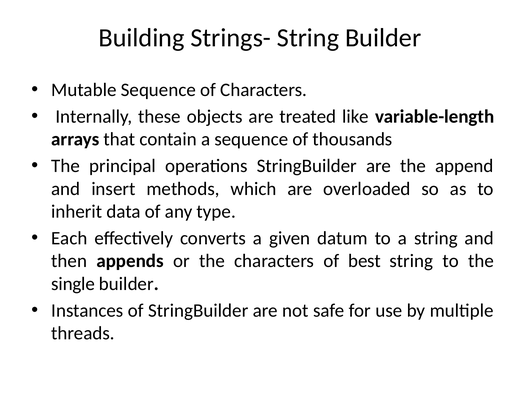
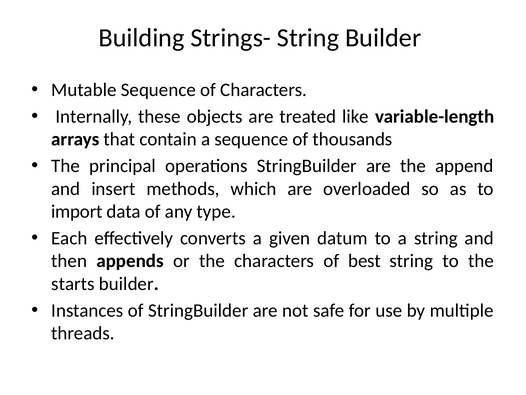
inherit: inherit -> import (77, 211)
single: single -> starts (73, 283)
